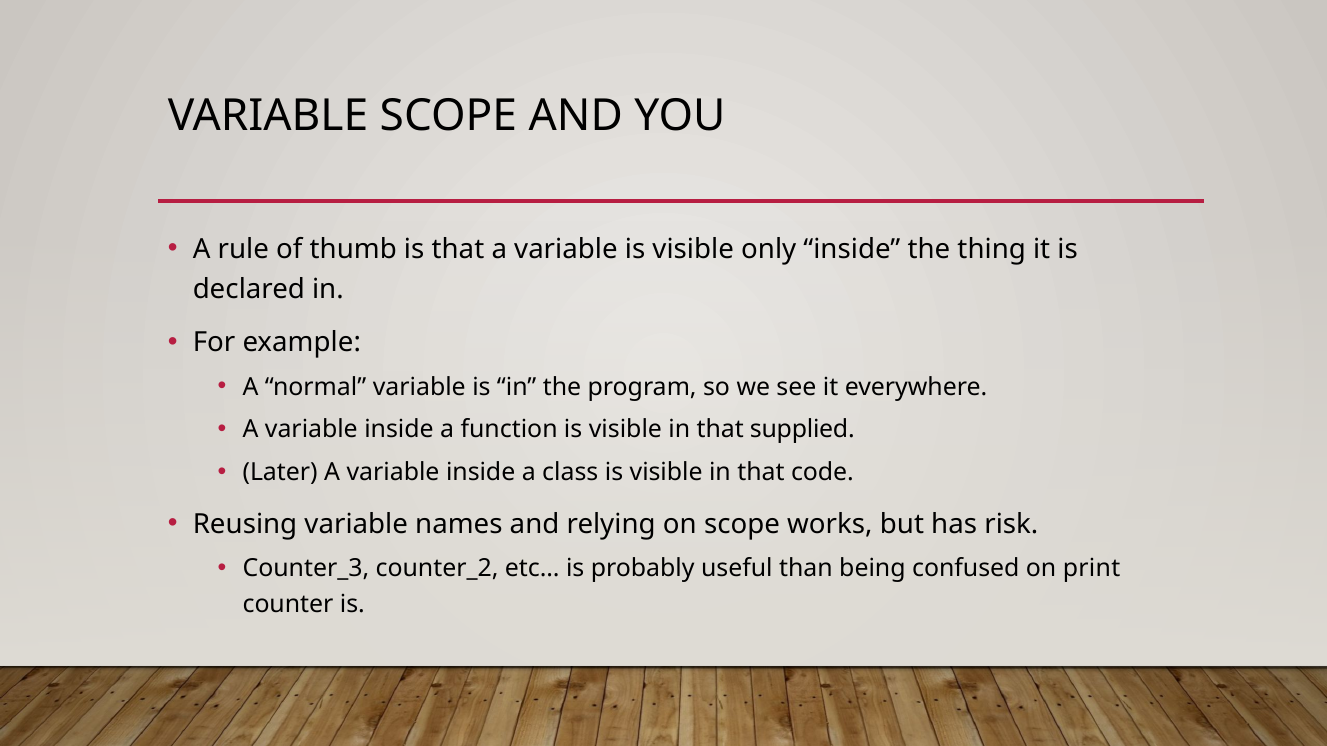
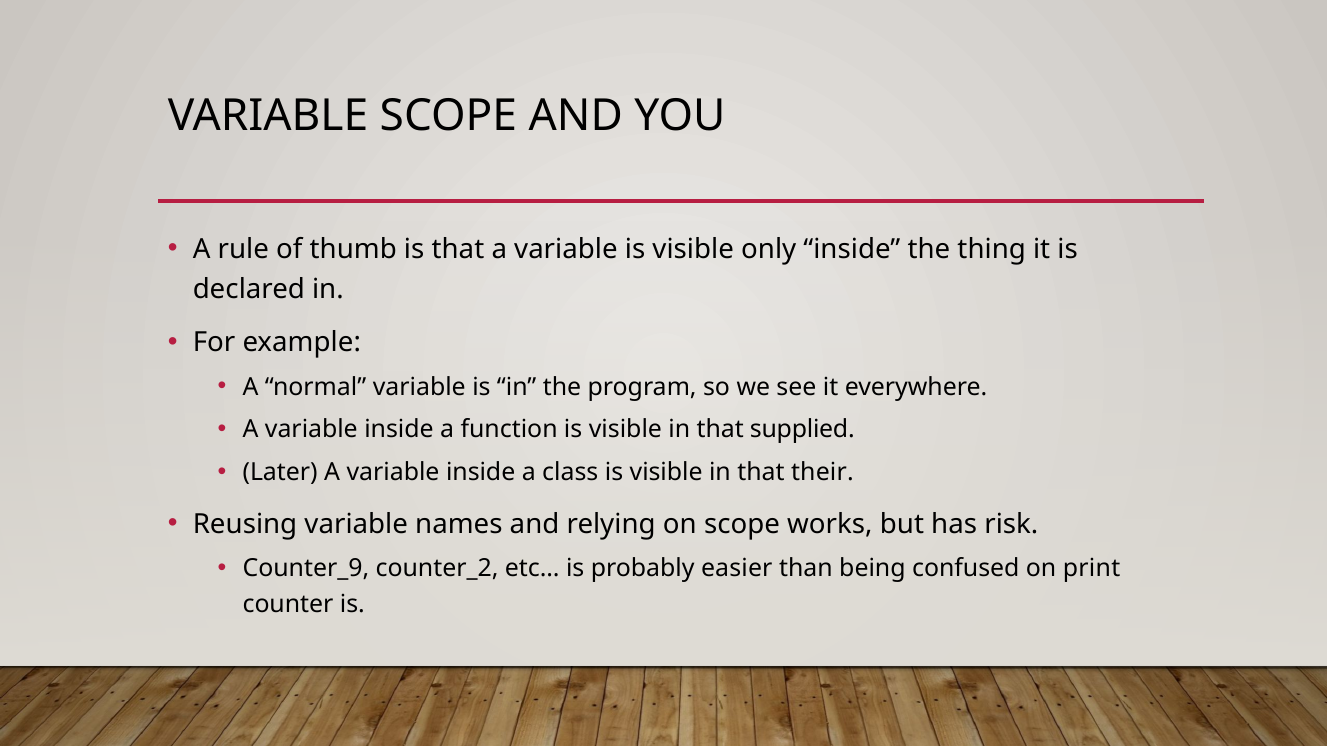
code: code -> their (822, 473)
Counter_3: Counter_3 -> Counter_9 (306, 569)
useful: useful -> easier (737, 569)
